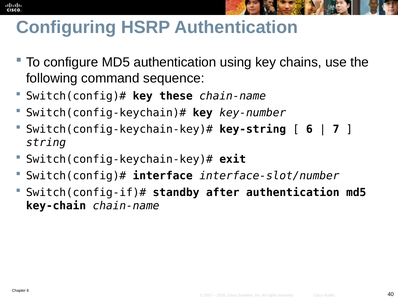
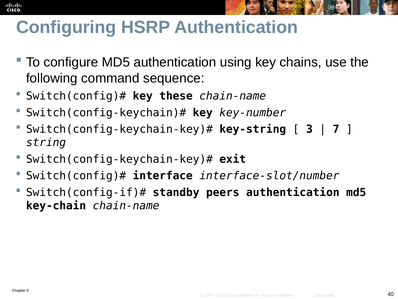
6: 6 -> 3 (309, 129)
after: after -> peers (223, 192)
